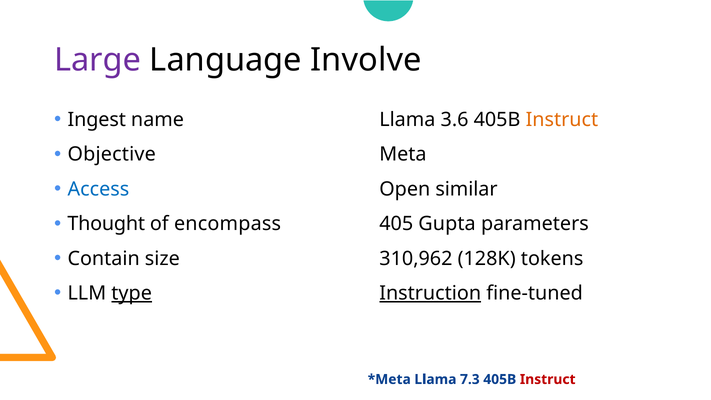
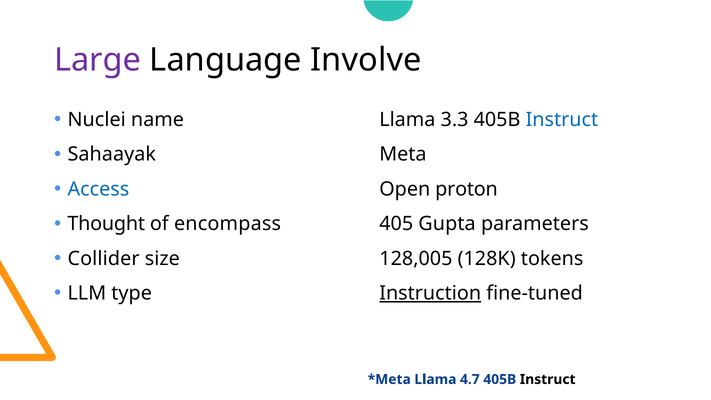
Ingest: Ingest -> Nuclei (97, 120)
3.6: 3.6 -> 3.3 (455, 120)
Instruct colour: orange -> blue (562, 120)
Objective: Objective -> Sahaayak (112, 154)
similar: similar -> proton (467, 189)
Contain: Contain -> Collider (104, 259)
310,962: 310,962 -> 128,005 (416, 259)
type underline: present -> none (132, 293)
7.3: 7.3 -> 4.7 (470, 379)
Instruct colour: red -> black (548, 379)
